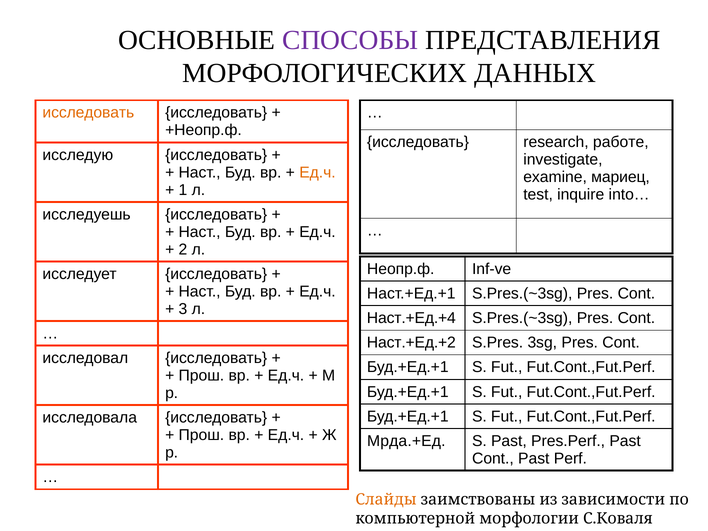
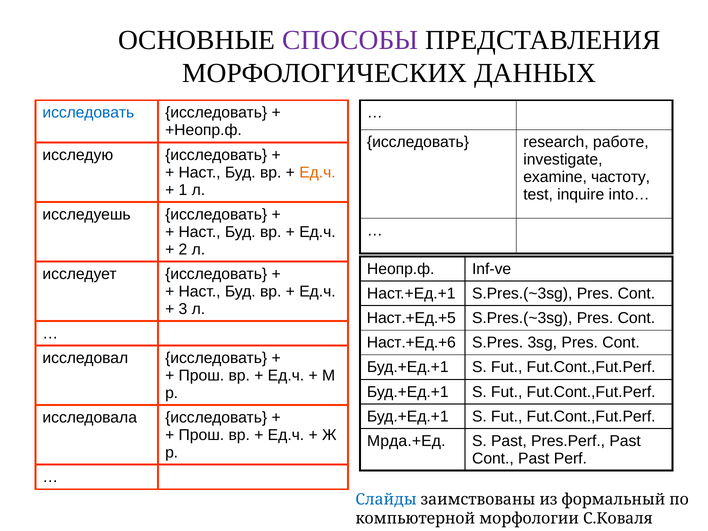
исследовать colour: orange -> blue (88, 113)
мариец: мариец -> частоту (621, 177)
Наст.+Ед.+4: Наст.+Ед.+4 -> Наст.+Ед.+5 (411, 318)
Наст.+Ед.+2: Наст.+Ед.+2 -> Наст.+Ед.+6 (411, 343)
Слайды colour: orange -> blue (386, 500)
зависимости: зависимости -> формальный (613, 500)
